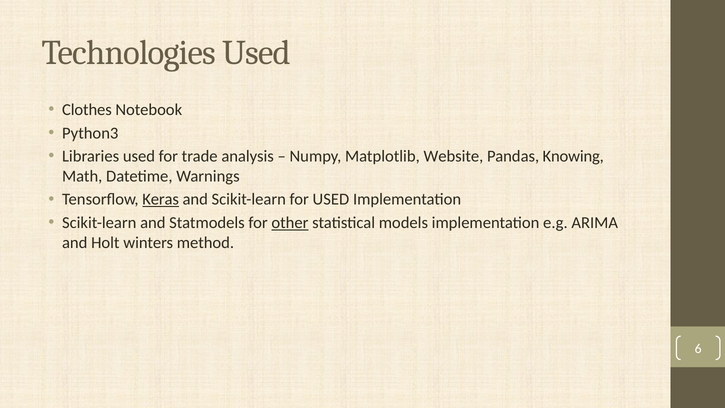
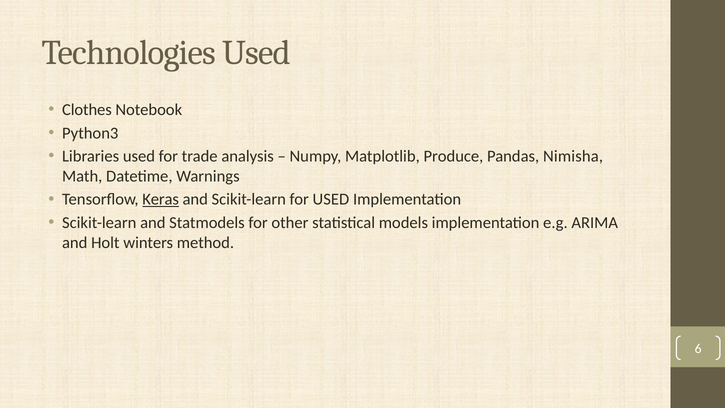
Website: Website -> Produce (453, 156)
Knowing: Knowing -> Nimisha (573, 156)
other underline: present -> none (290, 223)
